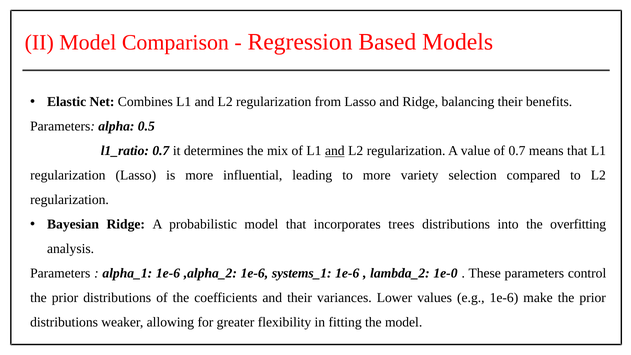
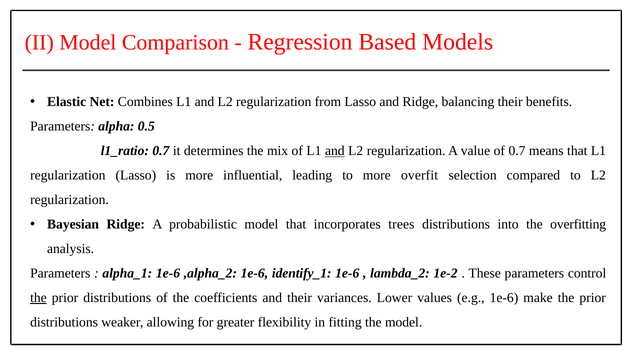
variety: variety -> overfit (420, 175)
systems_1: systems_1 -> identify_1 (302, 273)
1e-0: 1e-0 -> 1e-2 (446, 273)
the underline: none -> present (38, 298)
